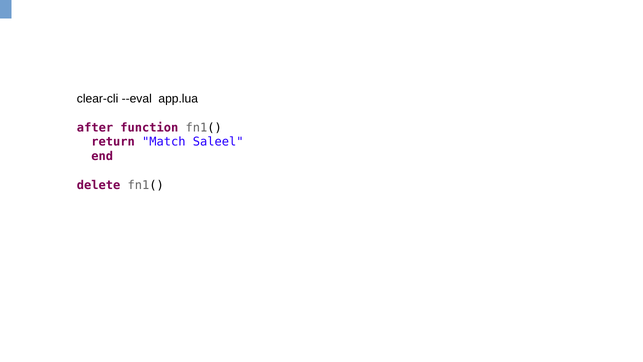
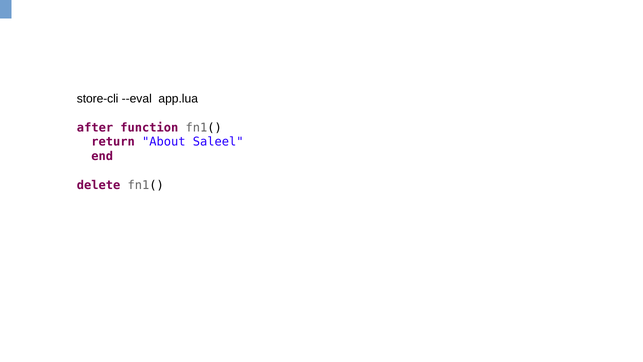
clear-cli: clear-cli -> store-cli (98, 98)
Match: Match -> About (164, 142)
